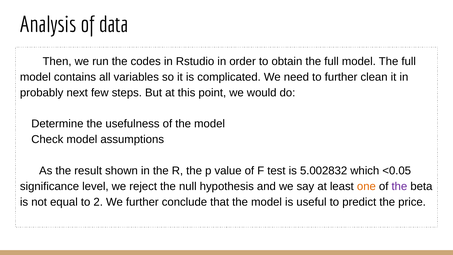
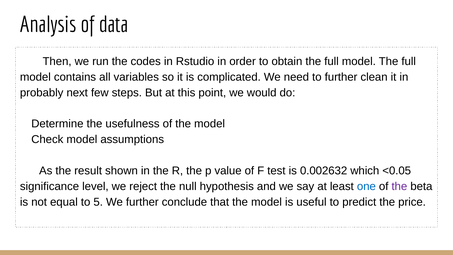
5.002832: 5.002832 -> 0.002632 (324, 171)
one colour: orange -> blue (366, 186)
2: 2 -> 5 (98, 202)
